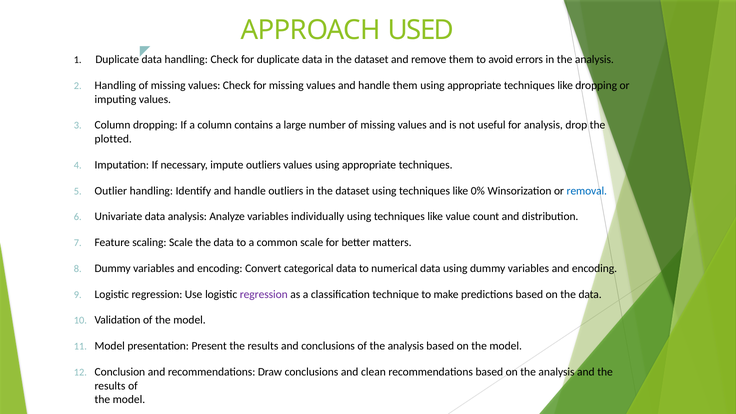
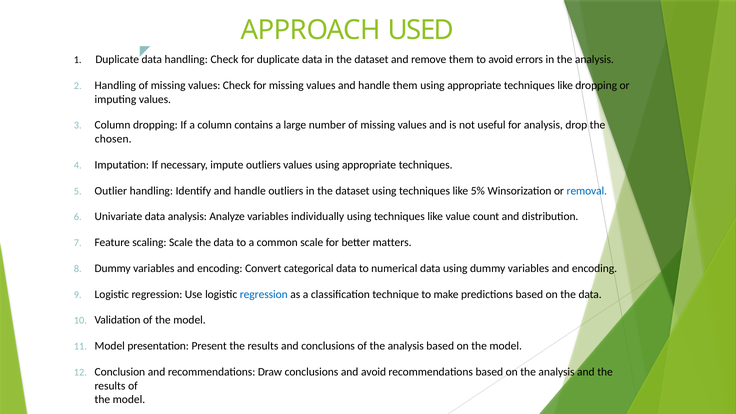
plotted: plotted -> chosen (113, 139)
0%: 0% -> 5% (478, 191)
regression colour: purple -> blue (264, 294)
and clean: clean -> avoid (374, 372)
